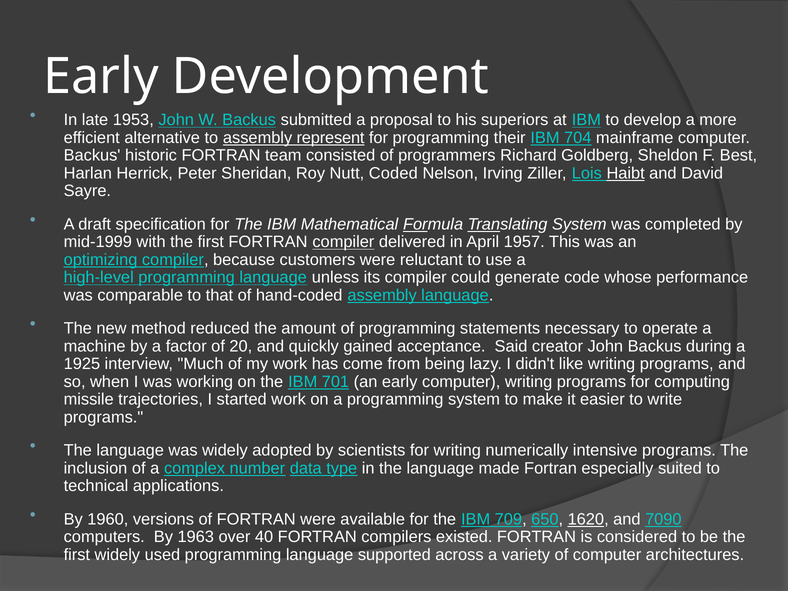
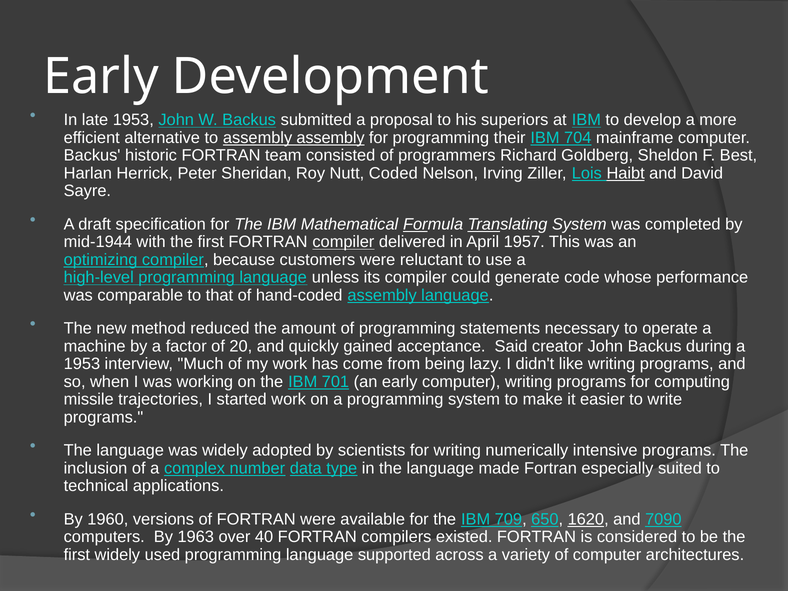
assembly represent: represent -> assembly (331, 138)
mid-1999: mid-1999 -> mid-1944 (98, 242)
1925: 1925 -> 1953 (82, 364)
